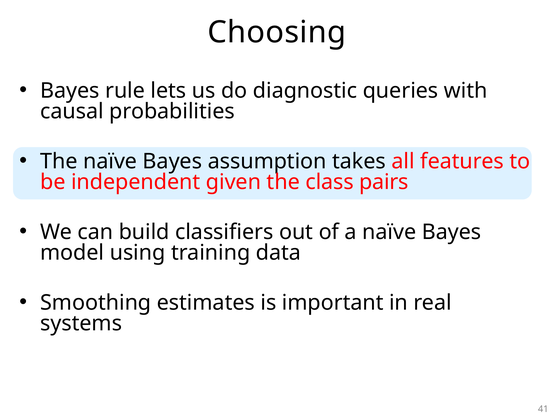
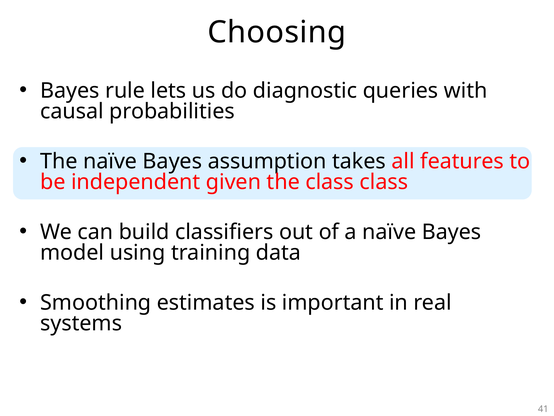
class pairs: pairs -> class (384, 182)
